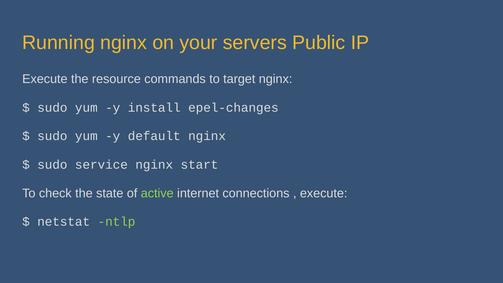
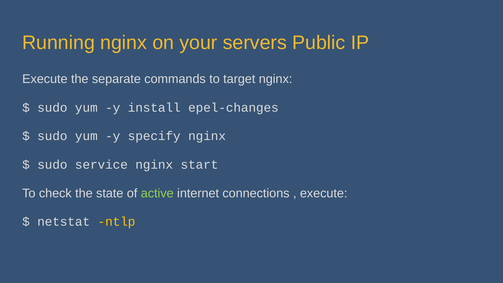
resource: resource -> separate (116, 79)
default: default -> specify (154, 136)
ntlp colour: light green -> yellow (116, 222)
